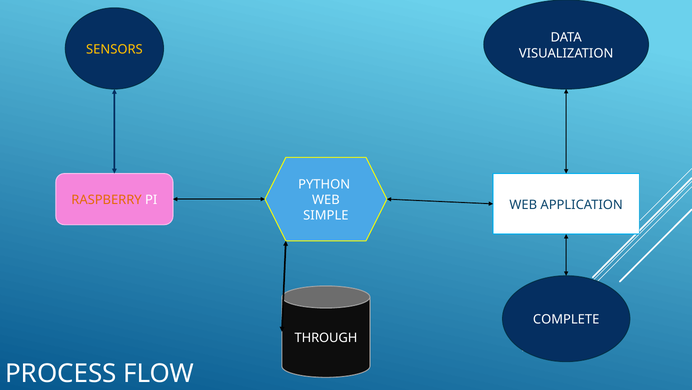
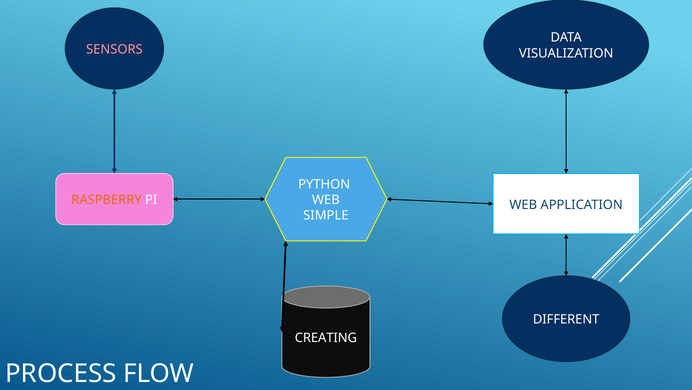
SENSORS colour: yellow -> pink (114, 49)
COMPLETE: COMPLETE -> DIFFERENT (566, 319)
THROUGH: THROUGH -> CREATING (326, 337)
